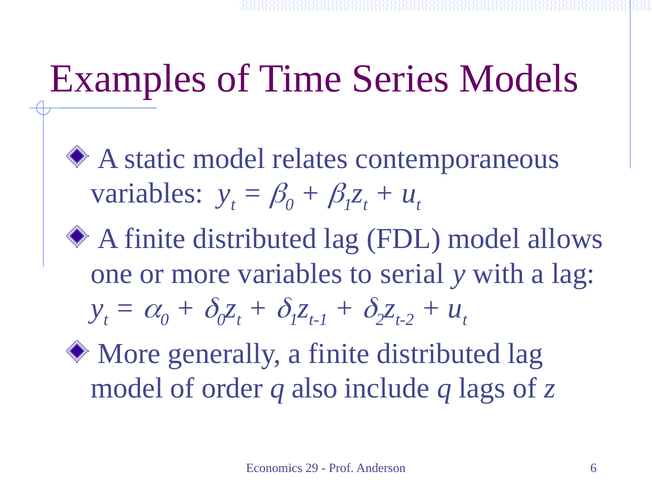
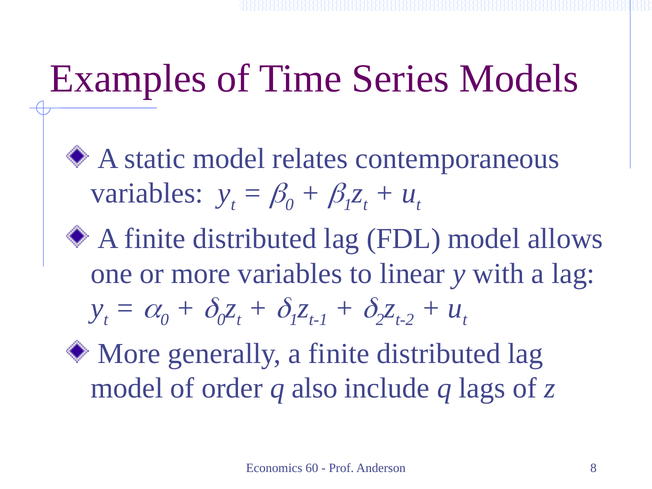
serial: serial -> linear (412, 273)
29: 29 -> 60 (312, 468)
6: 6 -> 8 (593, 468)
